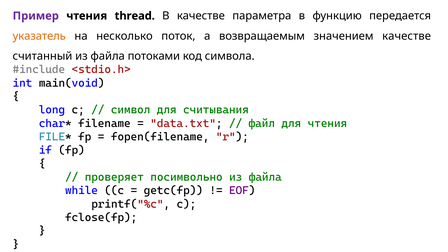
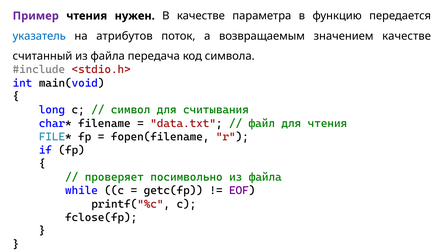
thread: thread -> нужен (135, 16)
указатель colour: orange -> blue (39, 36)
несколько: несколько -> атрибутов (124, 36)
потоками: потоками -> передача (154, 56)
